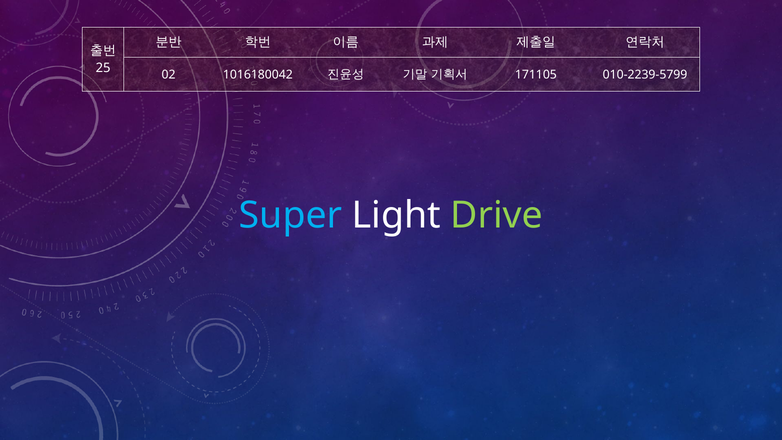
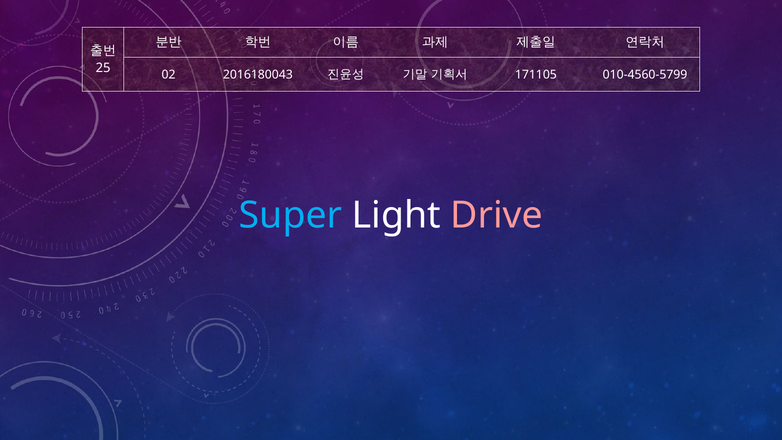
1016180042: 1016180042 -> 2016180043 (258, 75)
010-2239-5799: 010-2239-5799 -> 010-4560-5799 (645, 75)
Drive colour: light green -> pink (497, 215)
